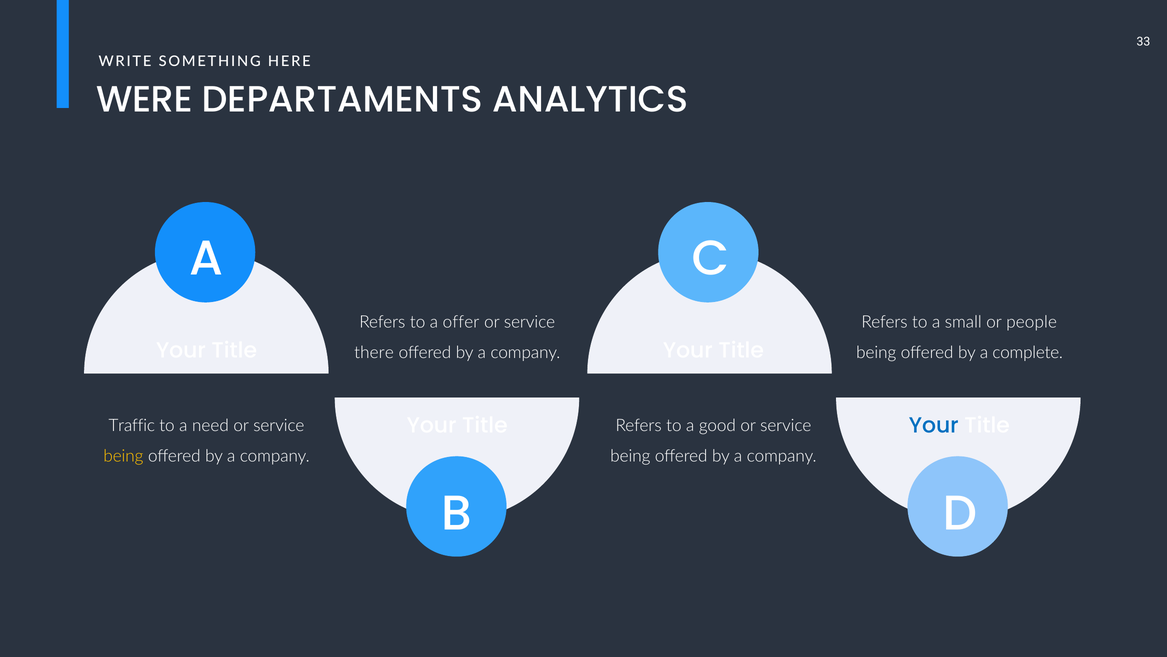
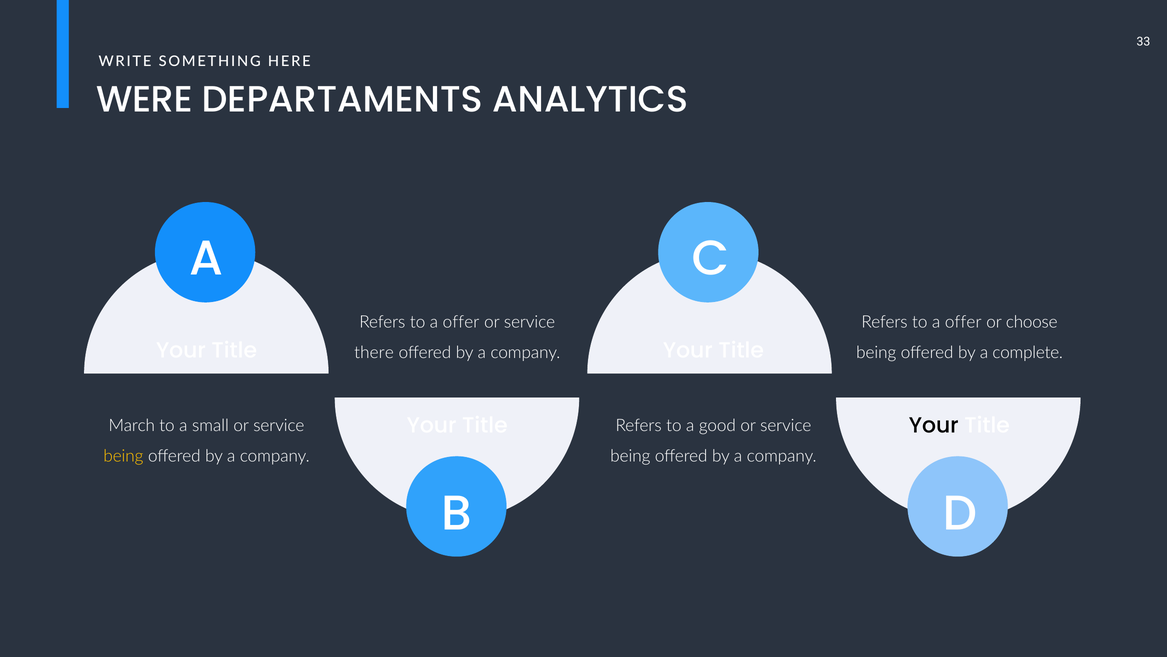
small: small -> offer (963, 322)
people: people -> choose (1032, 322)
Traffic: Traffic -> March (132, 425)
need: need -> small (210, 425)
Your colour: blue -> black (934, 425)
